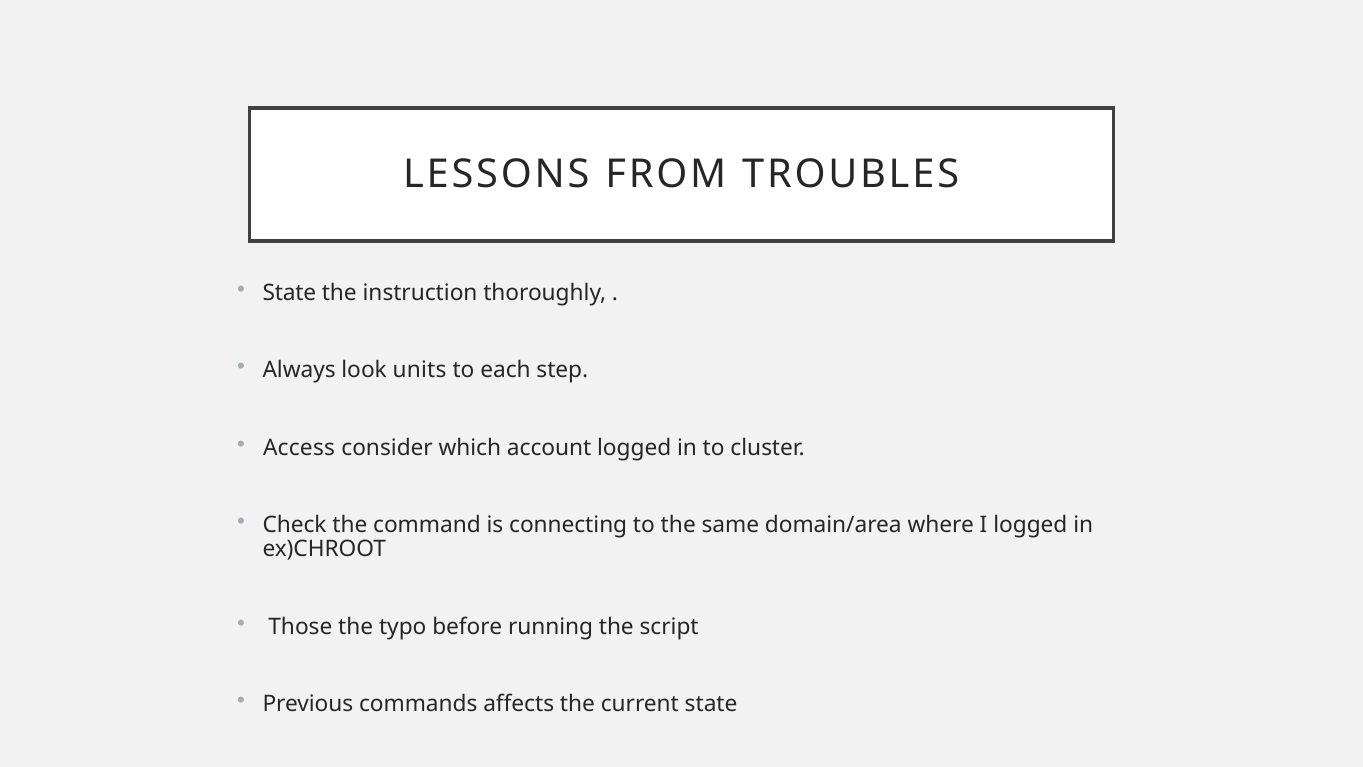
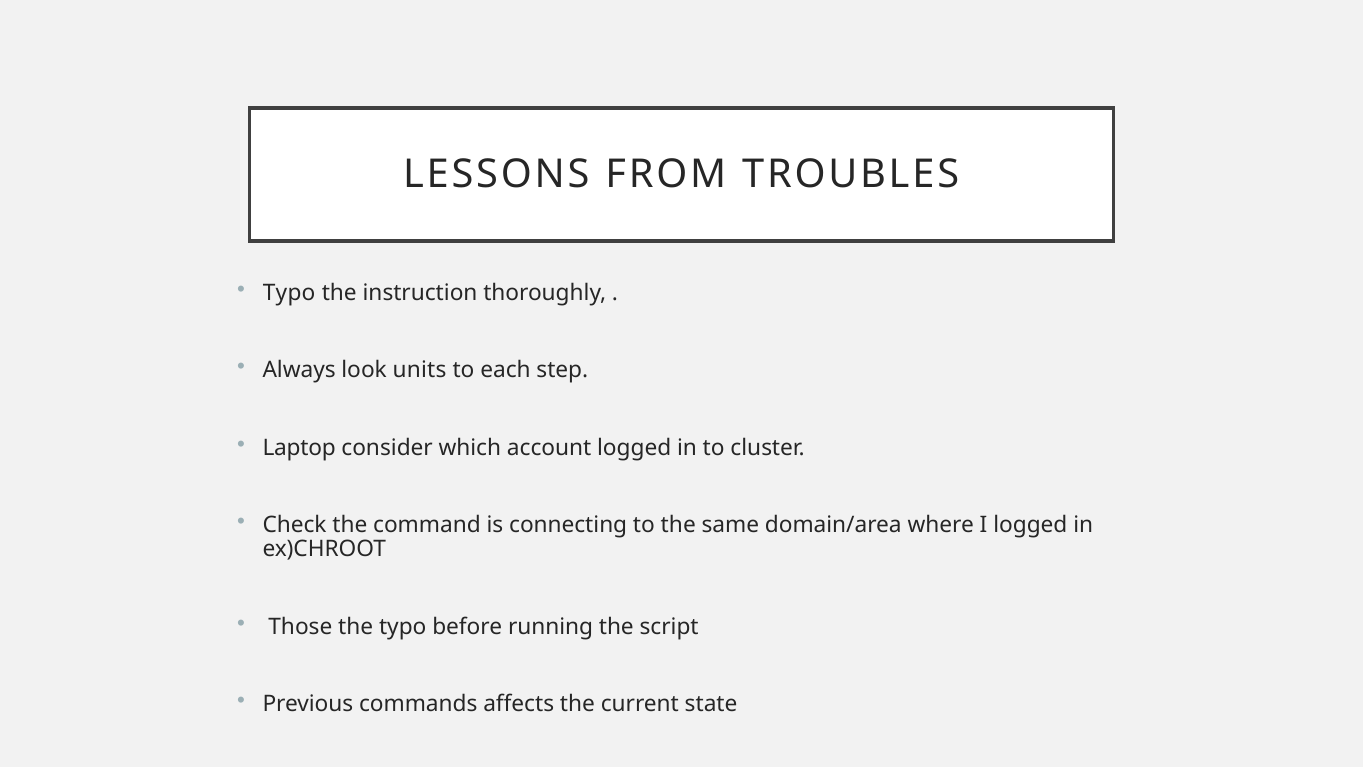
State: State -> Typo (289, 293)
Access: Access -> Laptop (299, 447)
